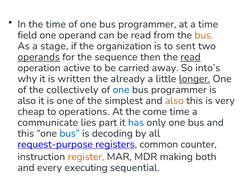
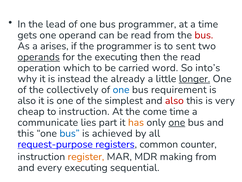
the time: time -> lead (56, 24)
field: field -> gets (27, 35)
bus colour: orange -> red (204, 35)
stage: stage -> arises (54, 46)
the organization: organization -> programmer (124, 46)
the sequence: sequence -> executing (116, 57)
read underline: present -> none (190, 57)
active: active -> which (77, 68)
away: away -> word (165, 68)
written: written -> instead (74, 79)
programmer: programmer -> requirement (179, 89)
also colour: orange -> red (174, 100)
to operations: operations -> instruction (84, 111)
has colour: blue -> orange (136, 122)
one underline: none -> present (177, 122)
decoding: decoding -> achieved (112, 133)
making both: both -> from (206, 156)
